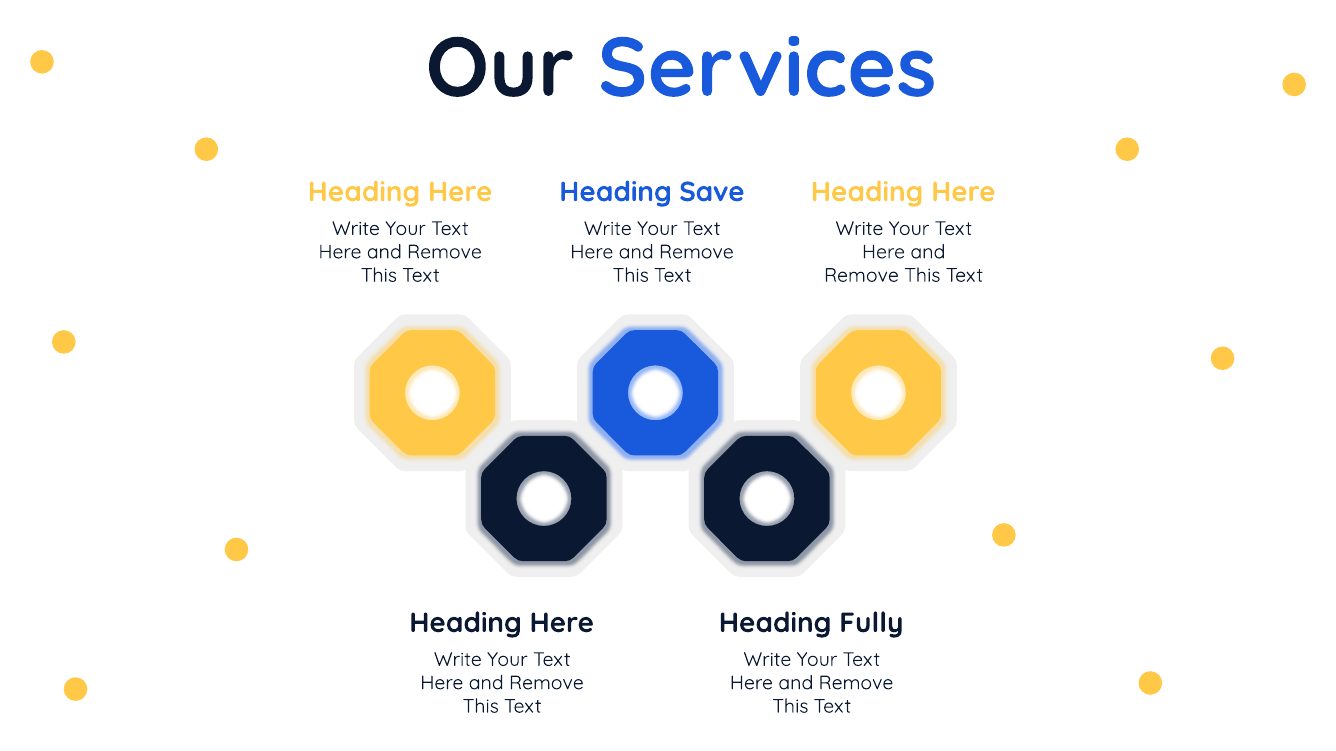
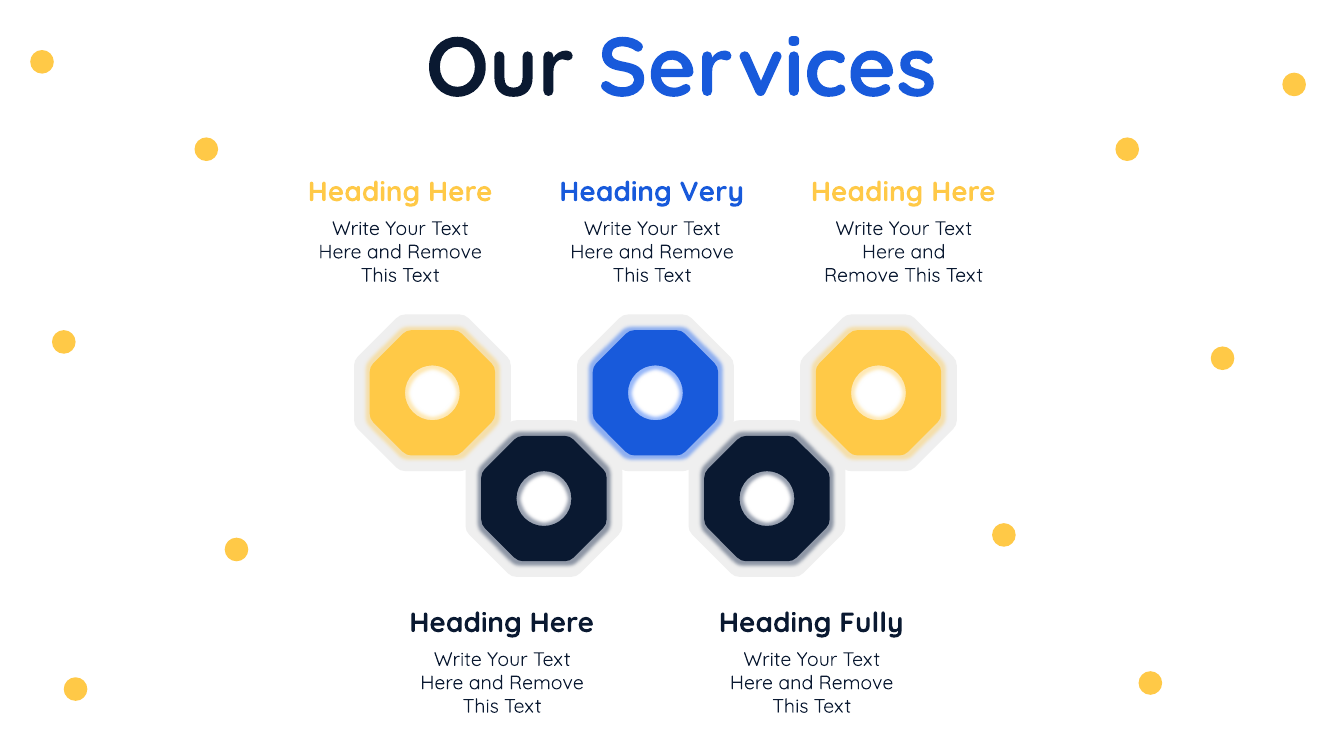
Save: Save -> Very (712, 192)
